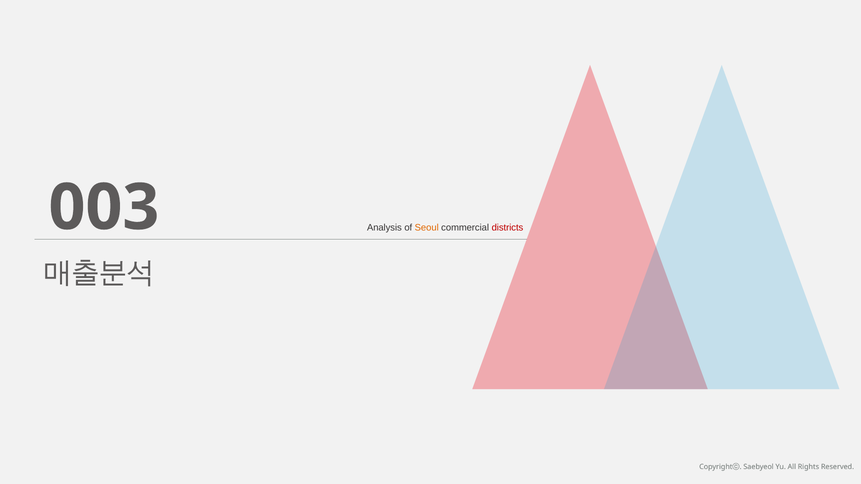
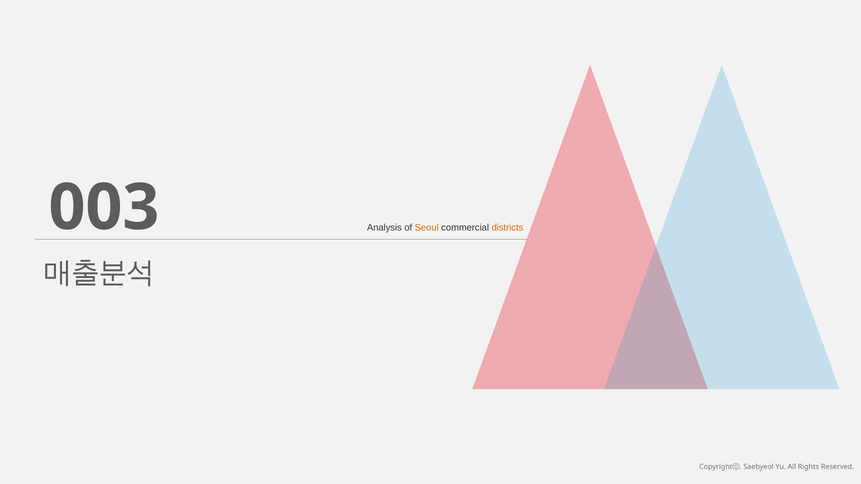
districts colour: red -> orange (507, 228)
